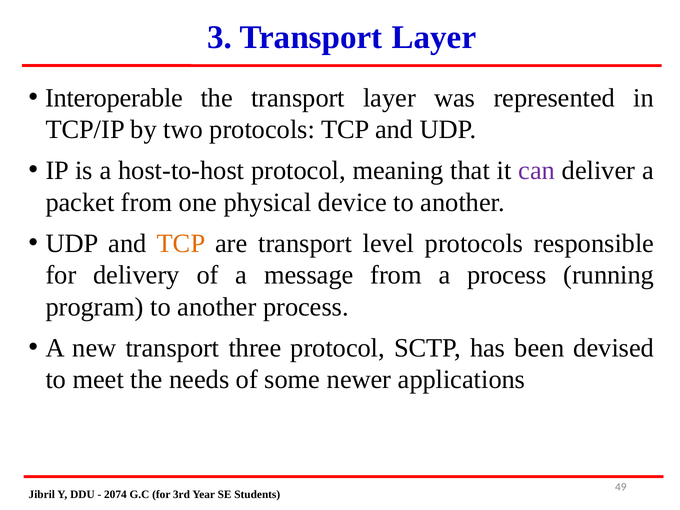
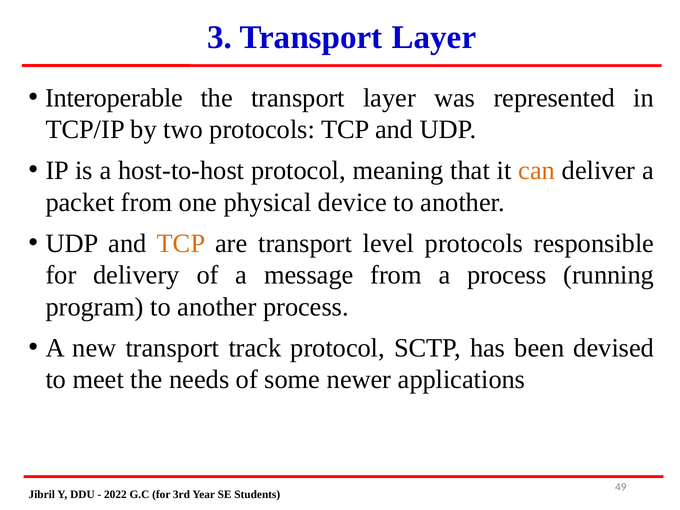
can colour: purple -> orange (537, 171)
three: three -> track (255, 348)
2074: 2074 -> 2022 (115, 494)
